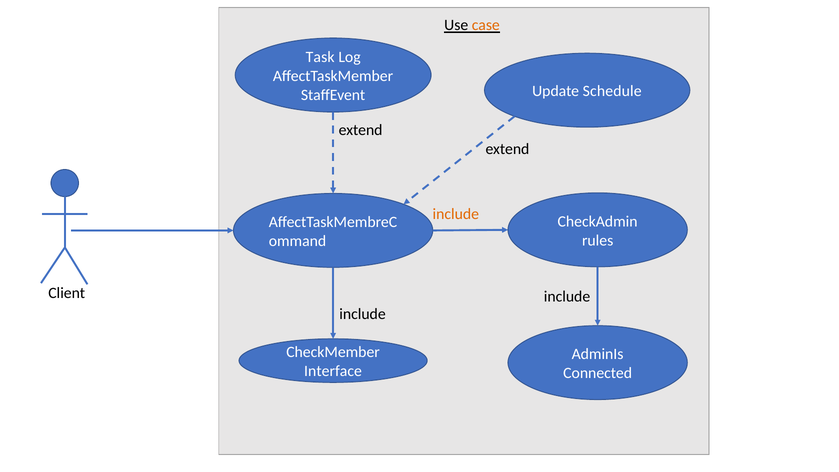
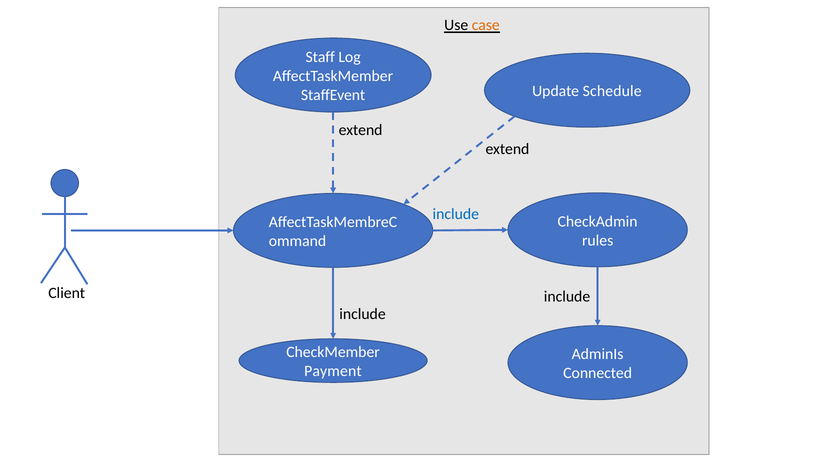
Task: Task -> Staff (320, 57)
include colour: orange -> blue (456, 214)
Interface: Interface -> Payment (333, 371)
